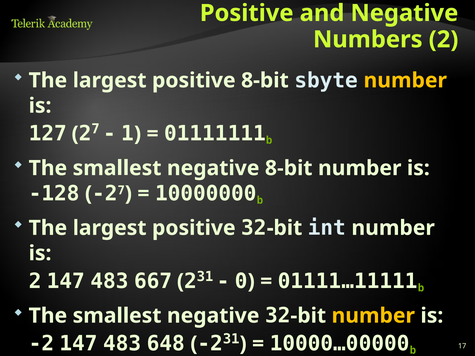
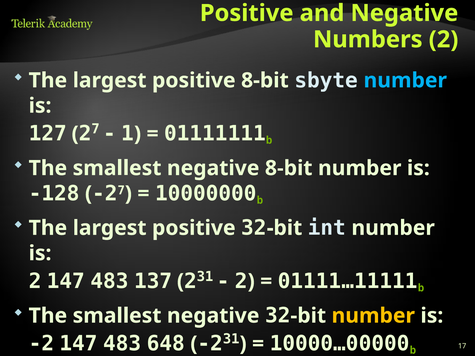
number colour: yellow -> light blue (405, 80)
667: 667 -> 137 (153, 281)
0: 0 -> 2 (241, 281)
